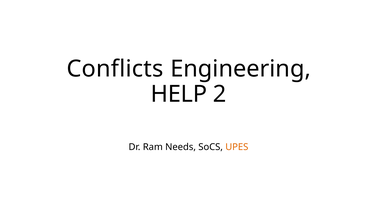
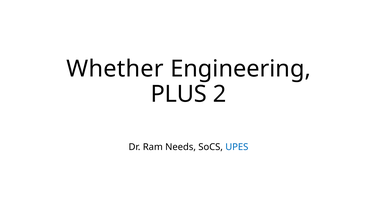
Conflicts: Conflicts -> Whether (115, 69)
HELP: HELP -> PLUS (179, 94)
UPES colour: orange -> blue (237, 147)
